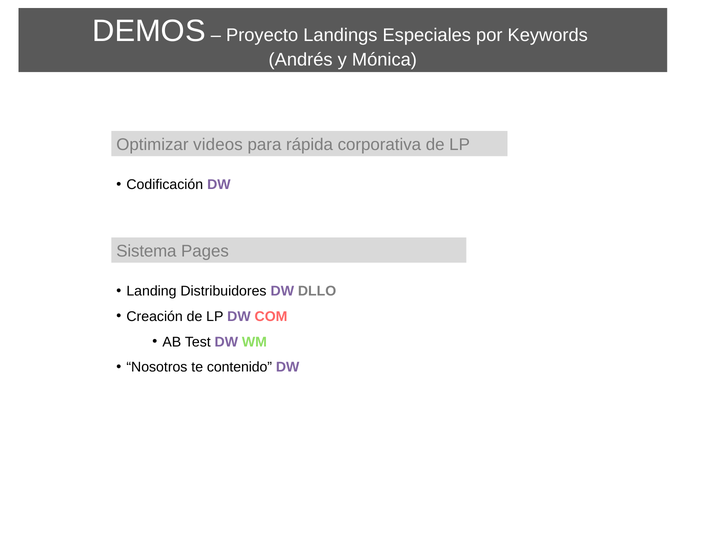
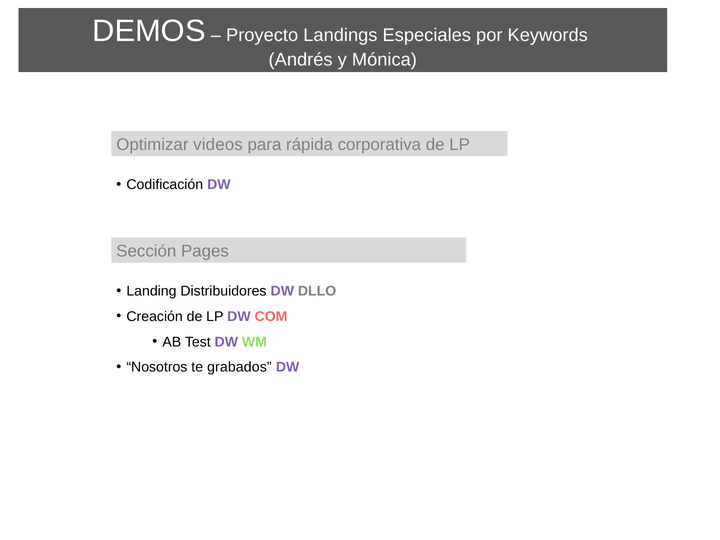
Sistema: Sistema -> Sección (146, 251)
contenido: contenido -> grabados (239, 367)
